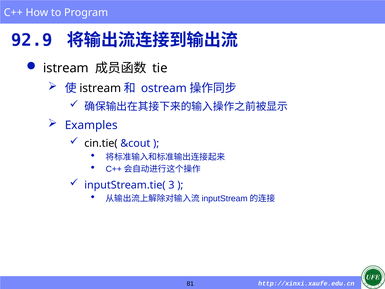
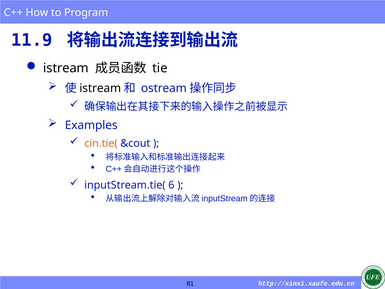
92.9: 92.9 -> 11.9 (32, 40)
cin.tie( colour: black -> orange (101, 143)
3: 3 -> 6 (171, 185)
